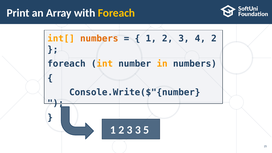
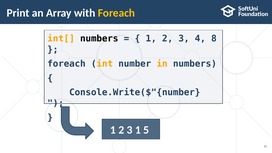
numbers colour: orange -> black (99, 39)
4 2: 2 -> 8 (214, 39)
3 3: 3 -> 1 (138, 130)
